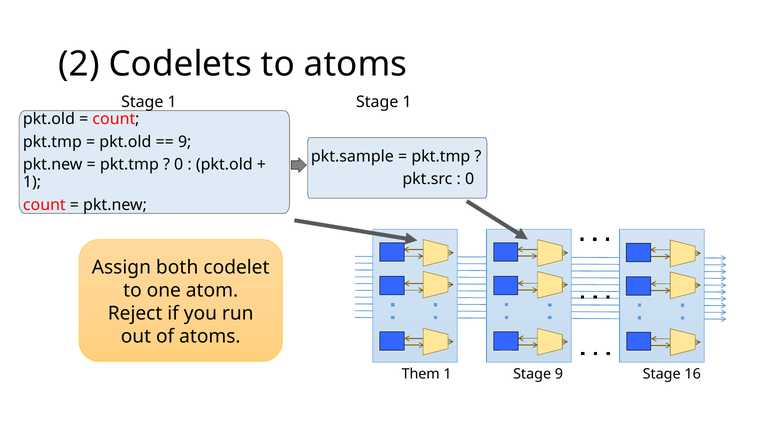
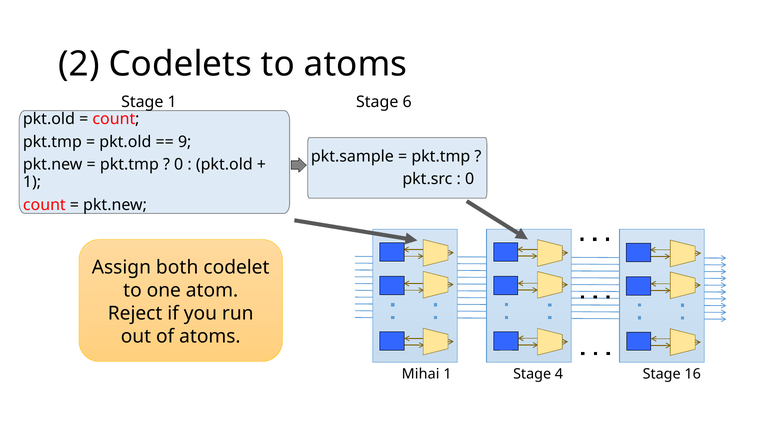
1: 1 -> 6 (407, 102)
Them: Them -> Mihai (421, 374)
Stage 9: 9 -> 4 (559, 374)
